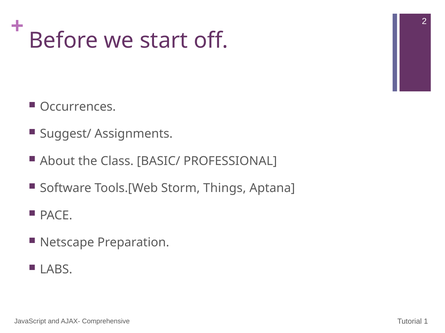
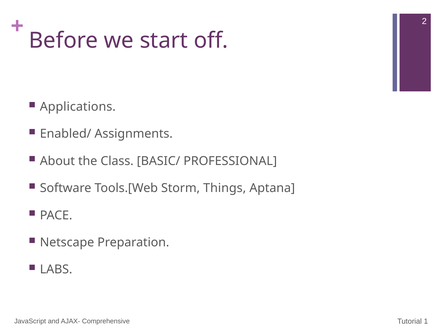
Occurrences: Occurrences -> Applications (78, 107)
Suggest/: Suggest/ -> Enabled/ (66, 134)
